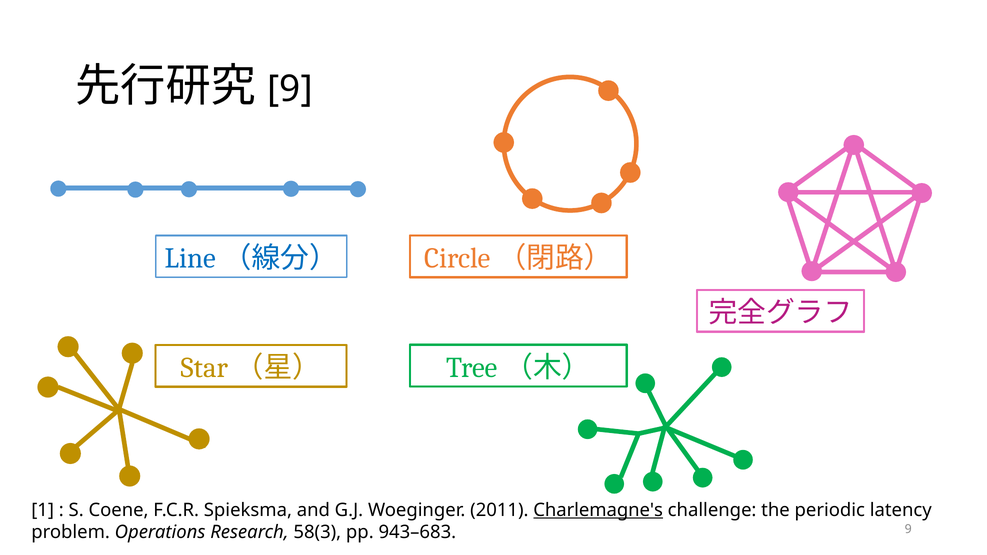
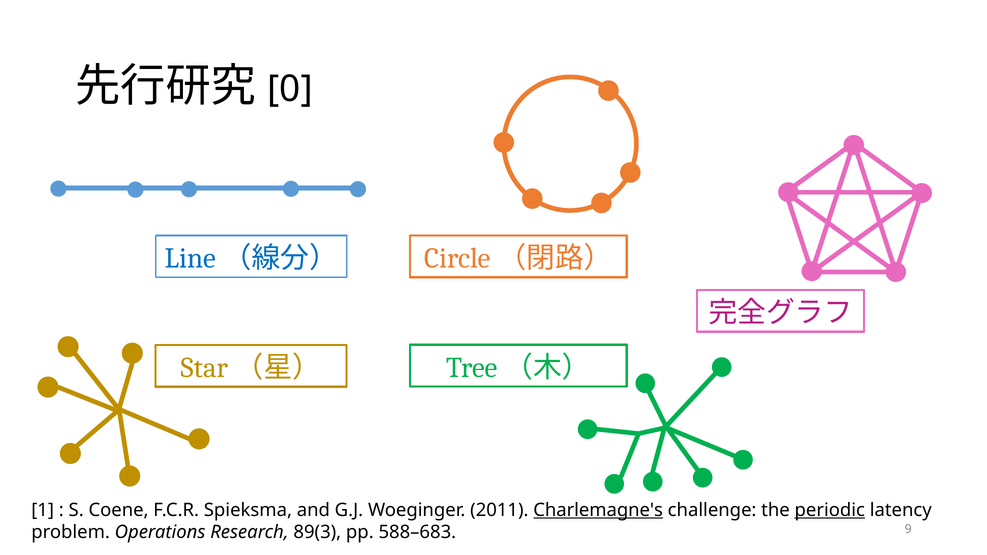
9: 9 -> 0 (290, 89)
periodic underline: none -> present (830, 510)
58(3: 58(3 -> 89(3 (317, 532)
943–683: 943–683 -> 588–683 (417, 532)
